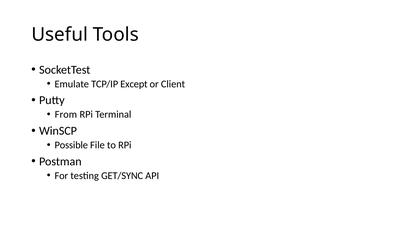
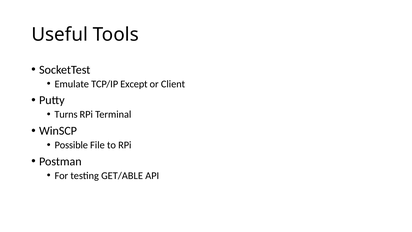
From: From -> Turns (66, 114)
GET/SYNC: GET/SYNC -> GET/ABLE (122, 175)
